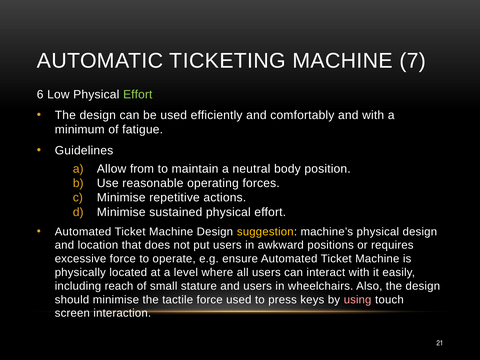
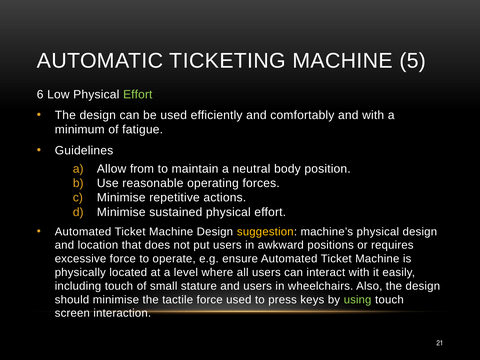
7: 7 -> 5 (413, 61)
including reach: reach -> touch (119, 286)
using colour: pink -> light green (358, 300)
